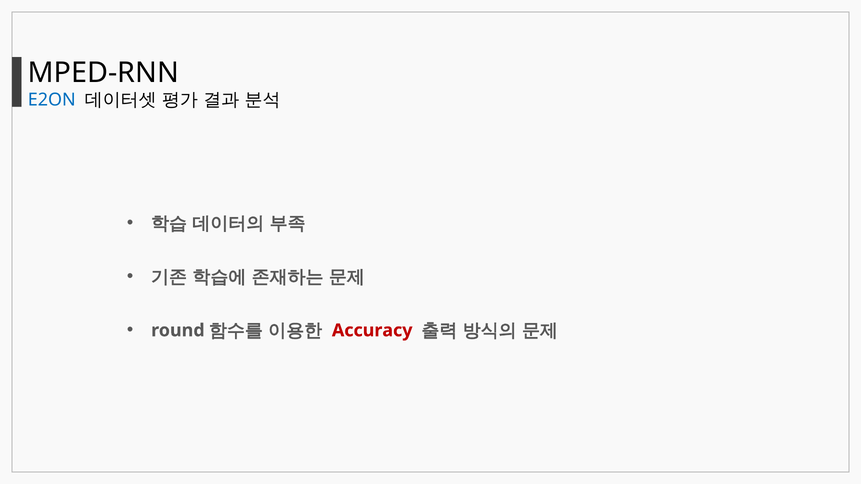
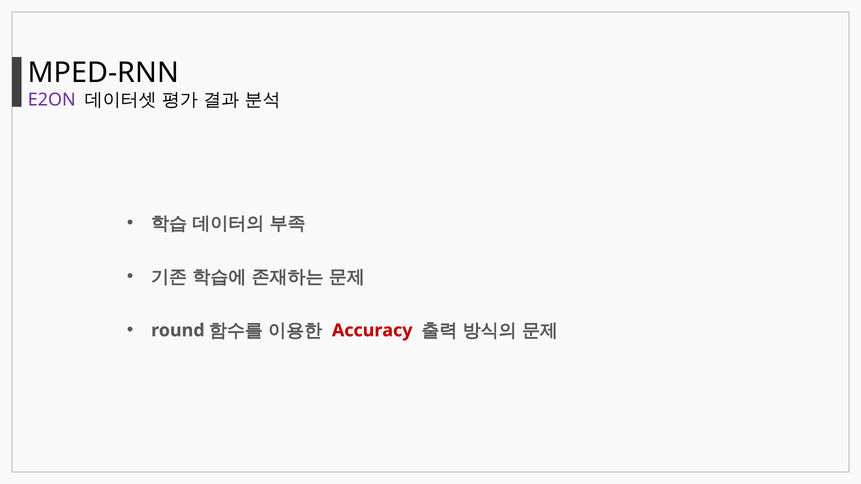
E2ON colour: blue -> purple (52, 100)
